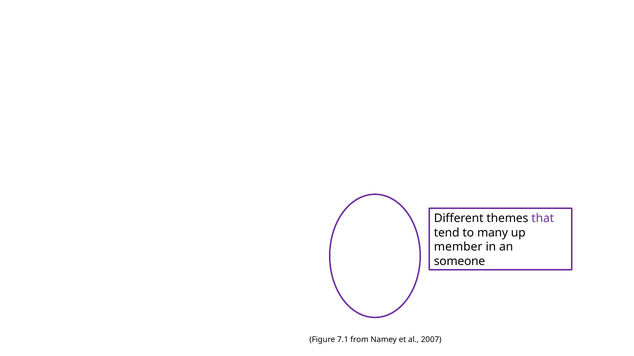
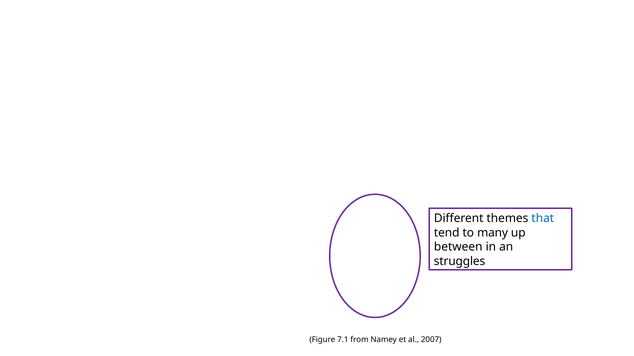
that colour: purple -> blue (543, 219)
member: member -> between (458, 247)
someone: someone -> struggles (460, 262)
